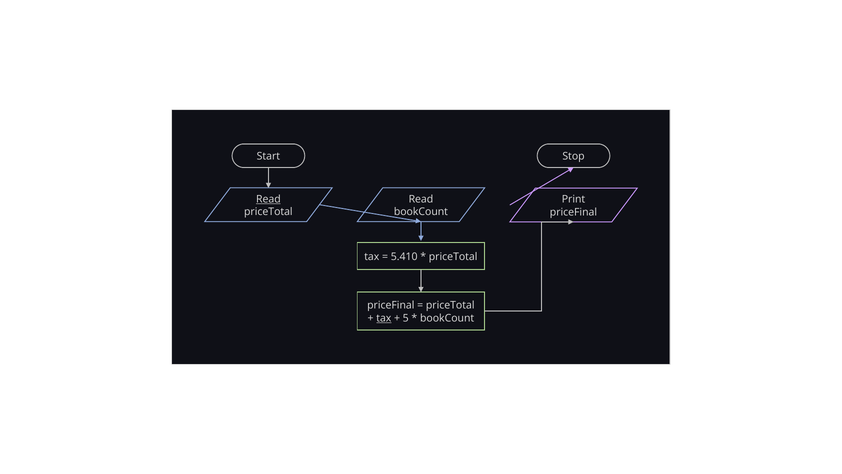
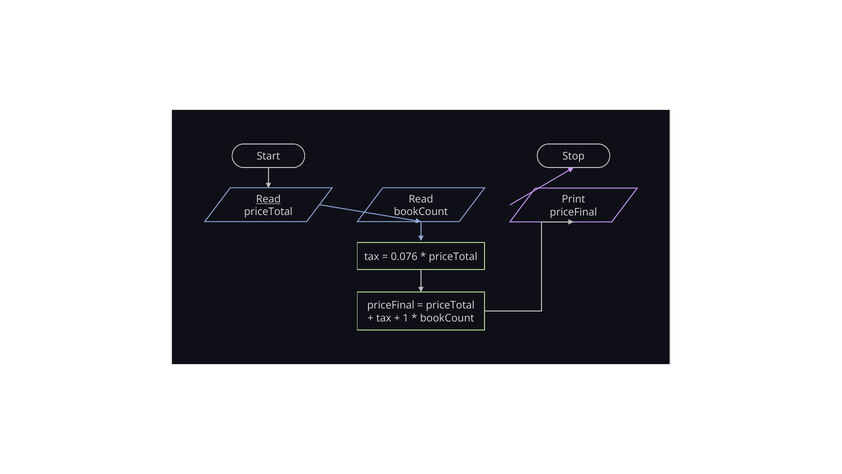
5.410: 5.410 -> 0.076 (404, 256)
tax underline: present -> none (384, 318)
5: 5 -> 1 (406, 318)
